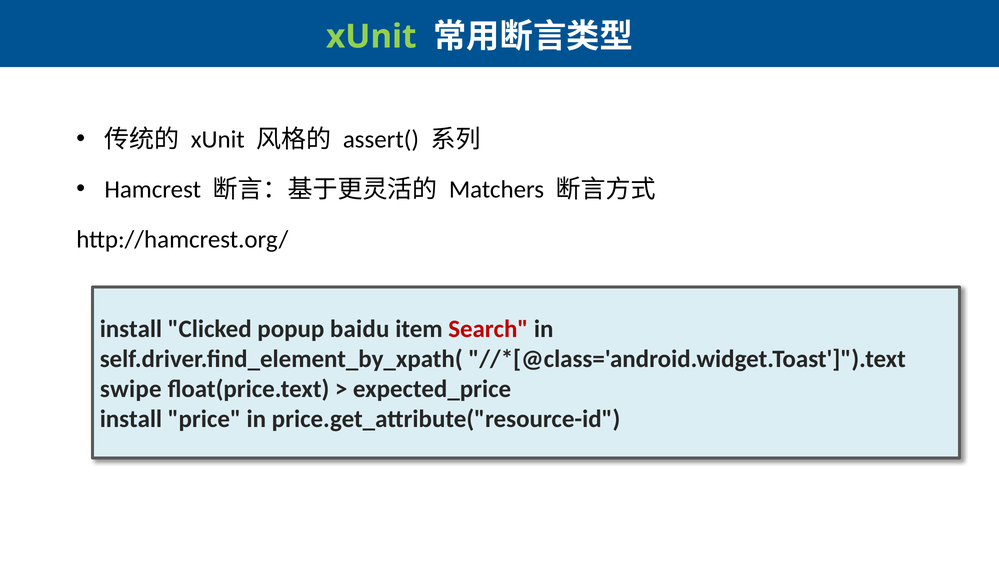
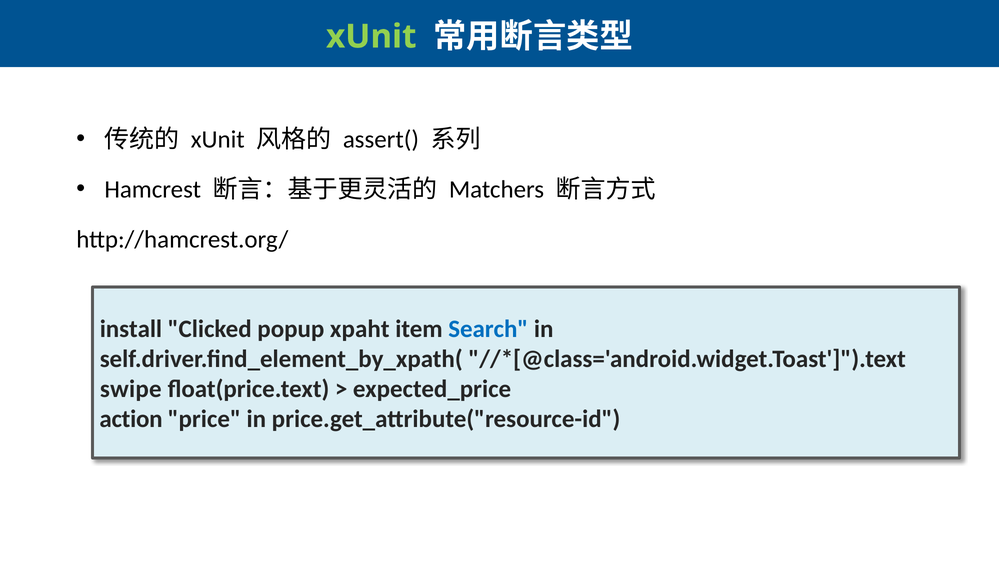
baidu: baidu -> xpaht (360, 329)
Search colour: red -> blue (488, 329)
install: install -> action (131, 419)
